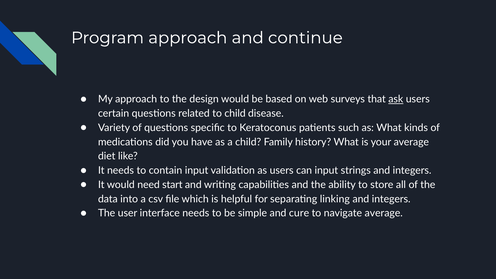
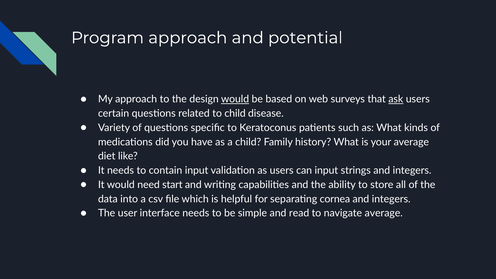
continue: continue -> potential (305, 38)
would underline: none -> present (235, 99)
linking: linking -> cornea (335, 199)
cure: cure -> read (299, 213)
